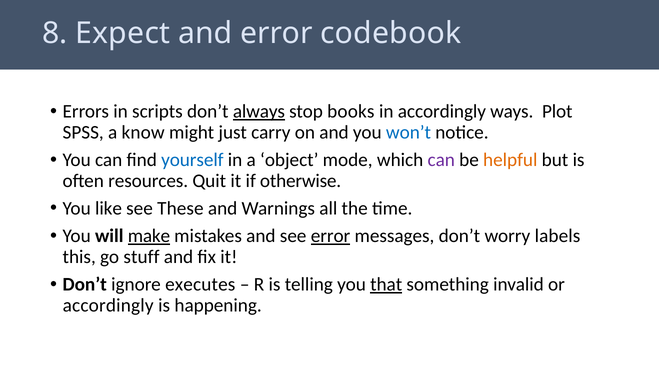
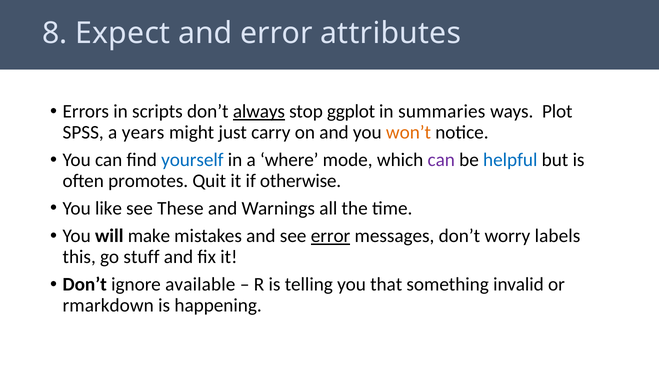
codebook: codebook -> attributes (391, 33)
books: books -> ggplot (351, 111)
in accordingly: accordingly -> summaries (442, 111)
know: know -> years (143, 132)
won’t colour: blue -> orange (408, 132)
object: object -> where (289, 160)
helpful colour: orange -> blue (510, 160)
resources: resources -> promotes (148, 181)
make underline: present -> none (149, 236)
executes: executes -> available (200, 284)
that underline: present -> none (386, 284)
accordingly: accordingly -> rmarkdown (108, 305)
